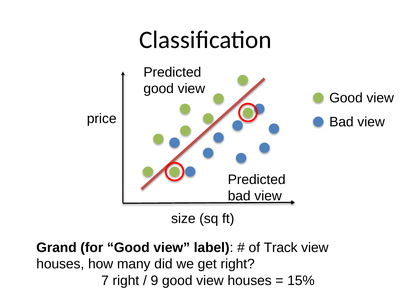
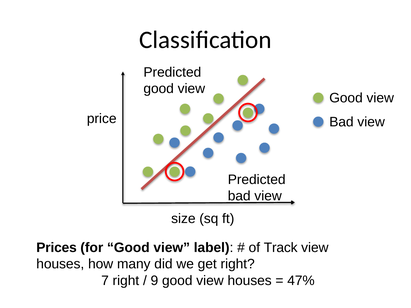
Grand: Grand -> Prices (57, 248)
15%: 15% -> 47% (301, 281)
